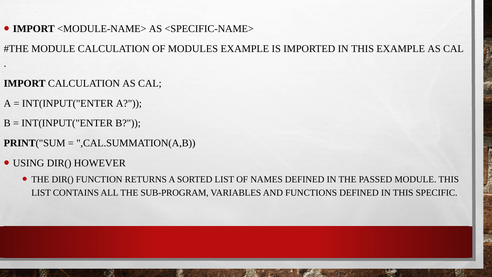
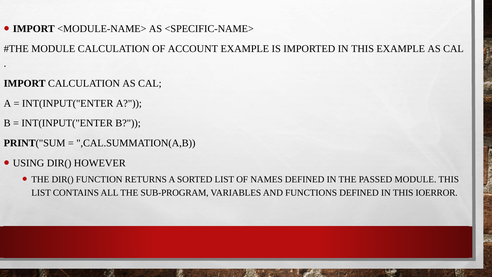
MODULES: MODULES -> ACCOUNT (193, 49)
SPECIFIC: SPECIFIC -> IOERROR (437, 193)
